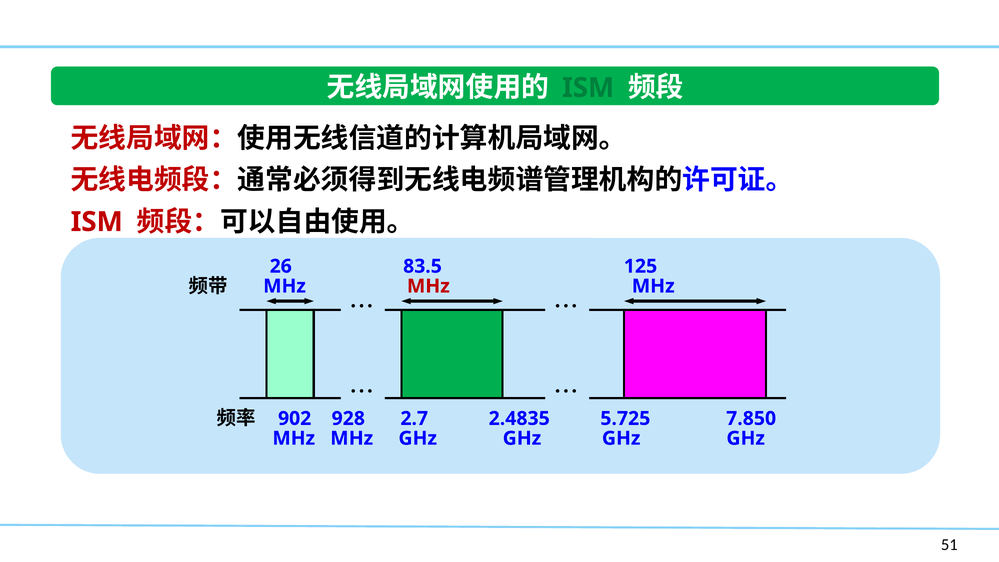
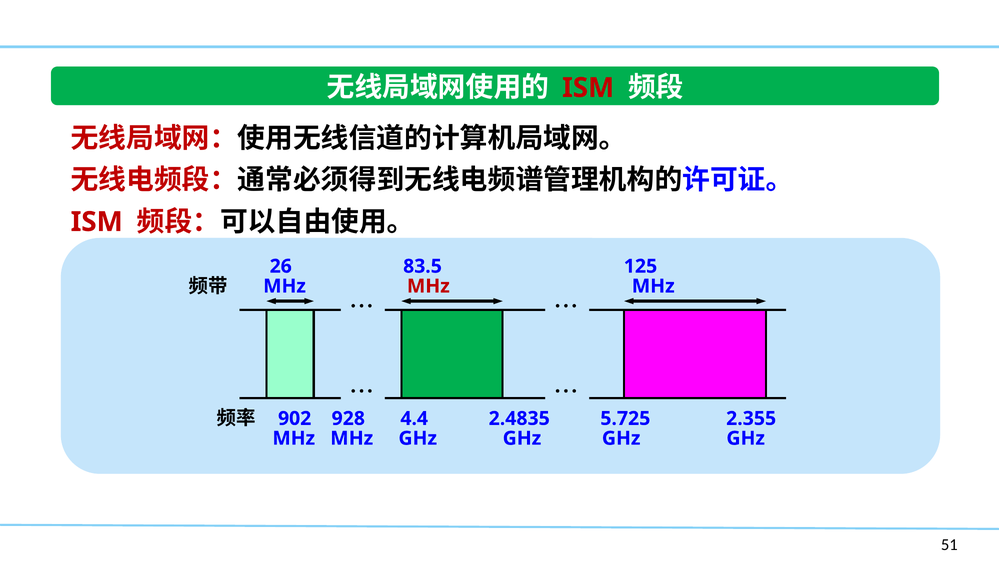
ISM colour: green -> red (588, 88)
2.7: 2.7 -> 4.4 (414, 418)
7.850: 7.850 -> 2.355 (751, 418)
